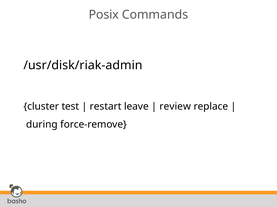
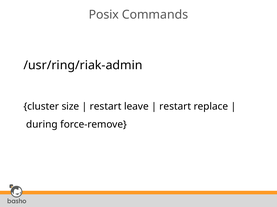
/usr/disk/riak-admin: /usr/disk/riak-admin -> /usr/ring/riak-admin (83, 65)
test: test -> size (70, 107)
review: review -> restart (175, 107)
